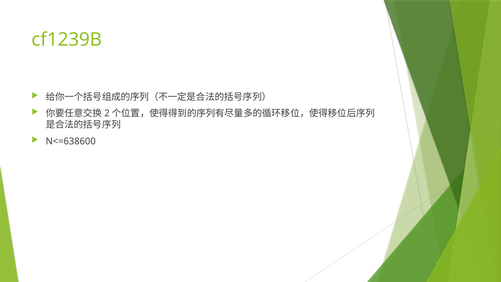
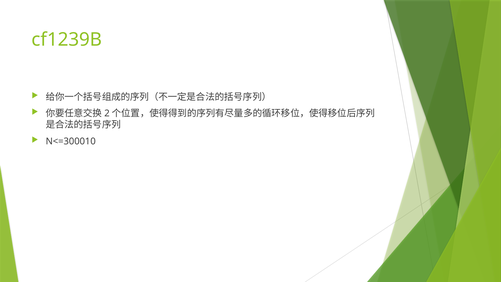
N<=638600: N<=638600 -> N<=300010 (71, 141)
